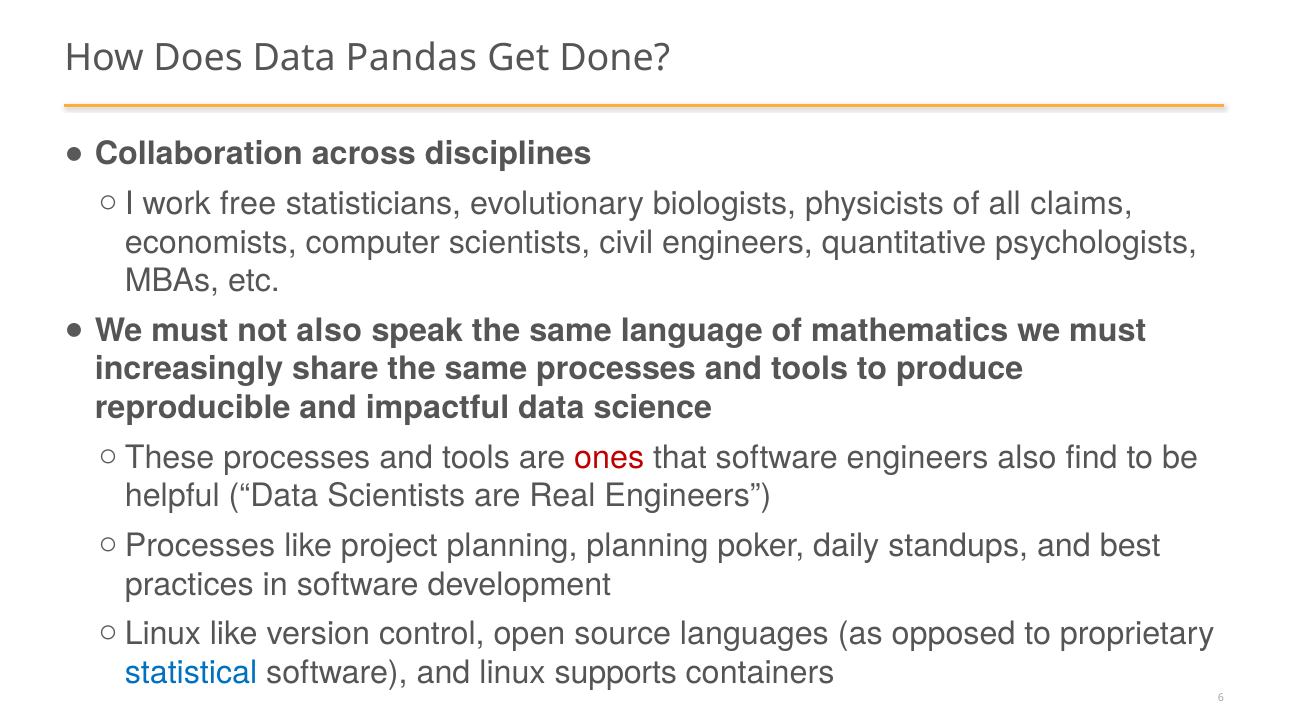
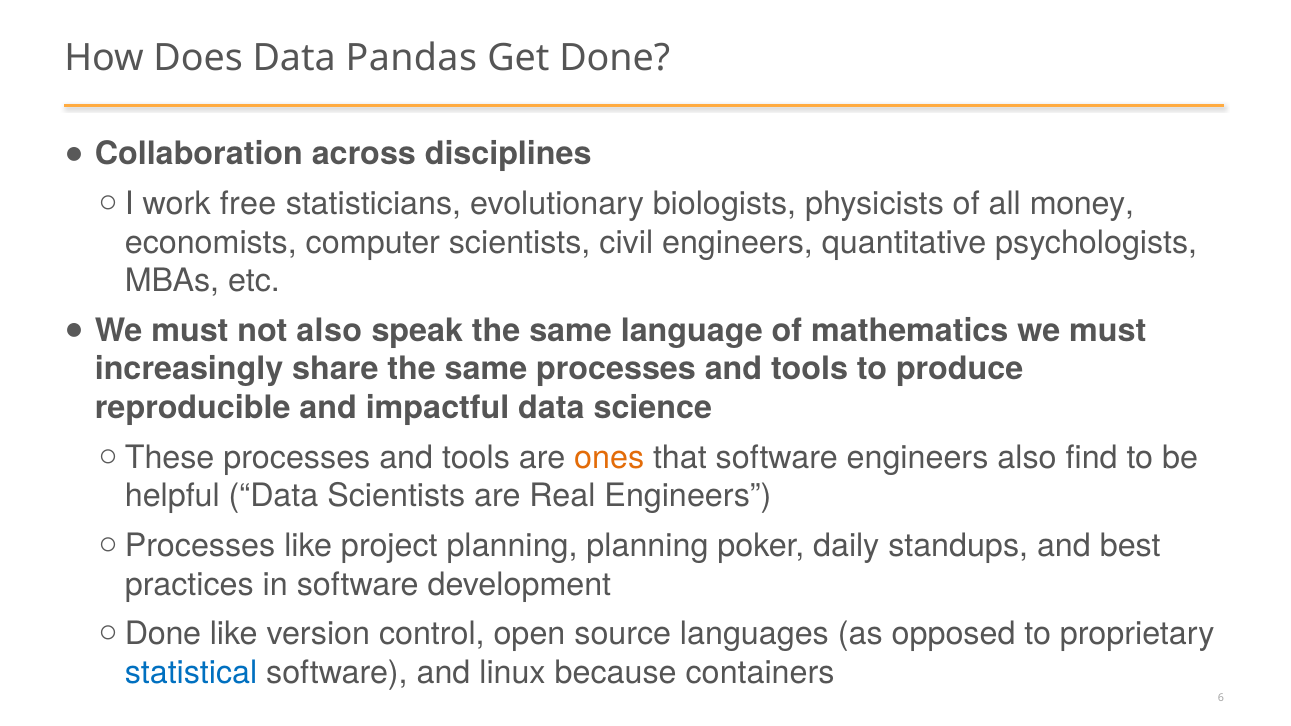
claims: claims -> money (1082, 204)
ones colour: red -> orange (609, 458)
Linux: Linux -> Done (163, 634)
supports: supports -> because (616, 673)
